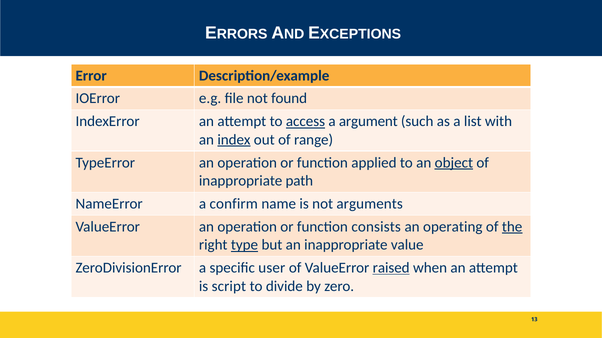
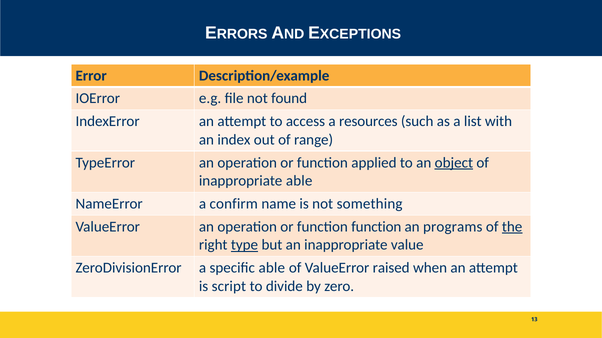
access underline: present -> none (305, 122)
argument: argument -> resources (368, 122)
index underline: present -> none (234, 140)
inappropriate path: path -> able (299, 181)
arguments: arguments -> something (370, 204)
function consists: consists -> function (376, 227)
operating: operating -> programs (453, 227)
specific user: user -> able (272, 268)
raised underline: present -> none (391, 268)
